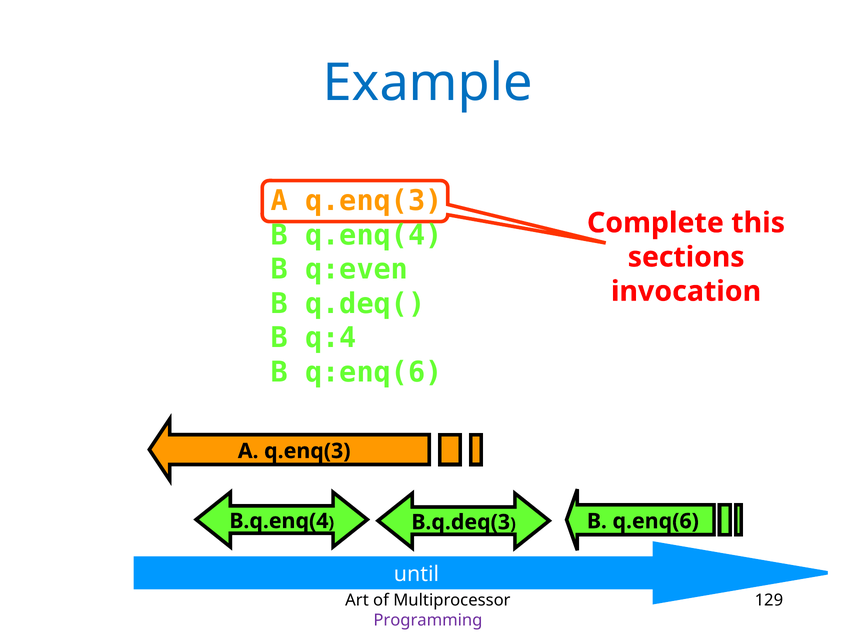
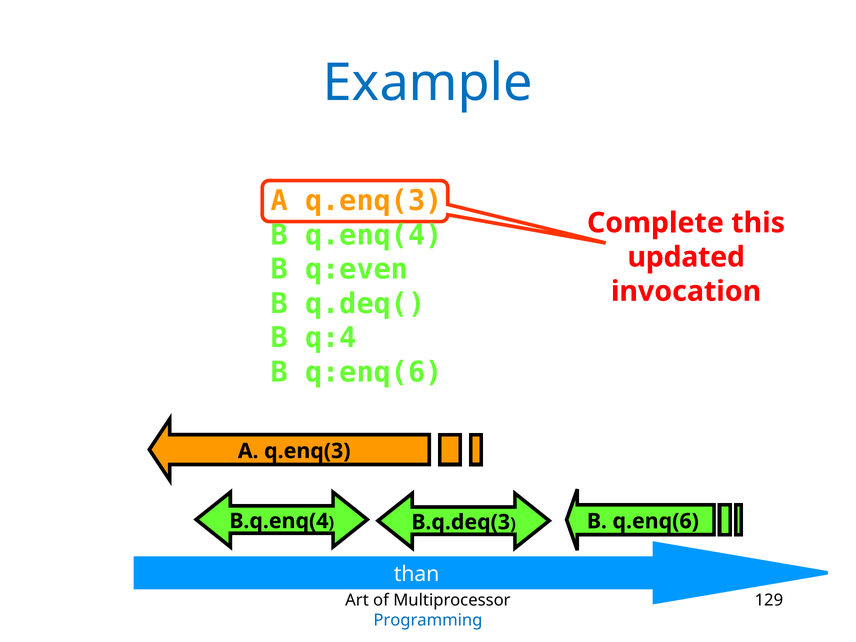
sections: sections -> updated (686, 257)
until: until -> than (417, 574)
Programming colour: purple -> blue (428, 620)
